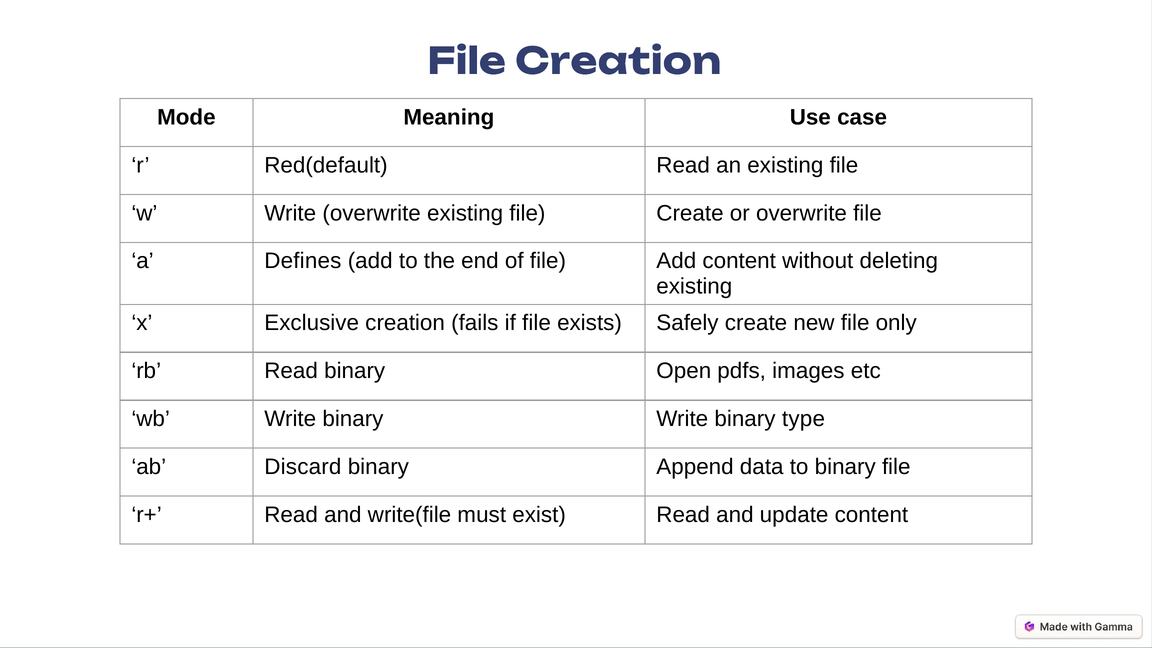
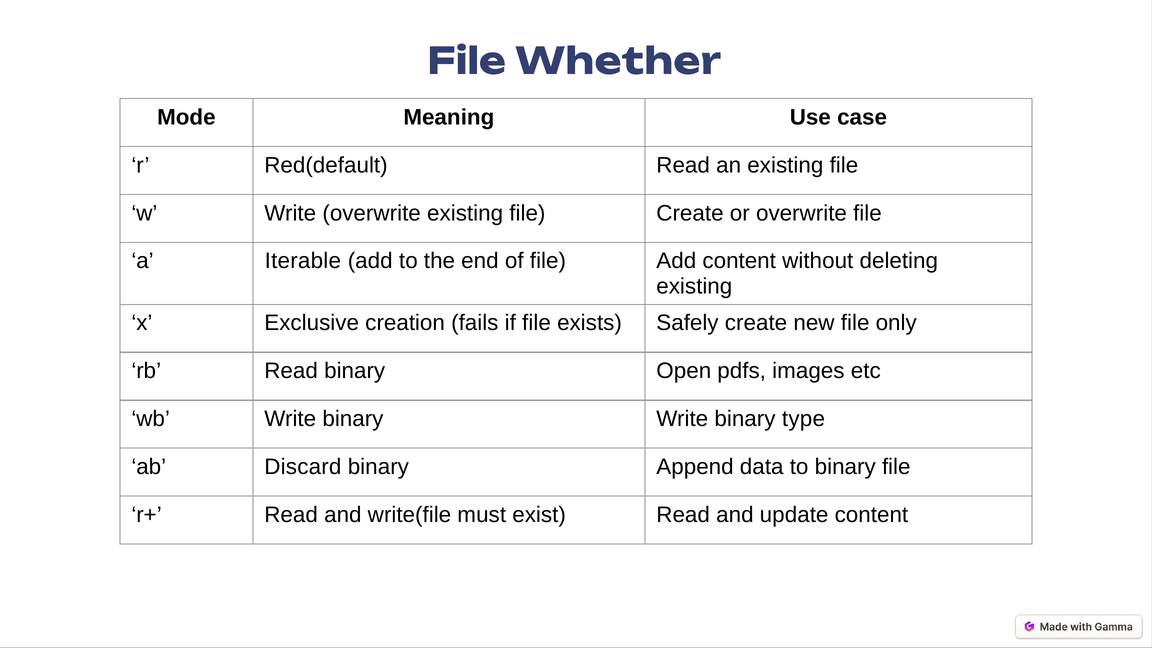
File Creation: Creation -> Whether (618, 62)
Defines: Defines -> Iterable (303, 261)
